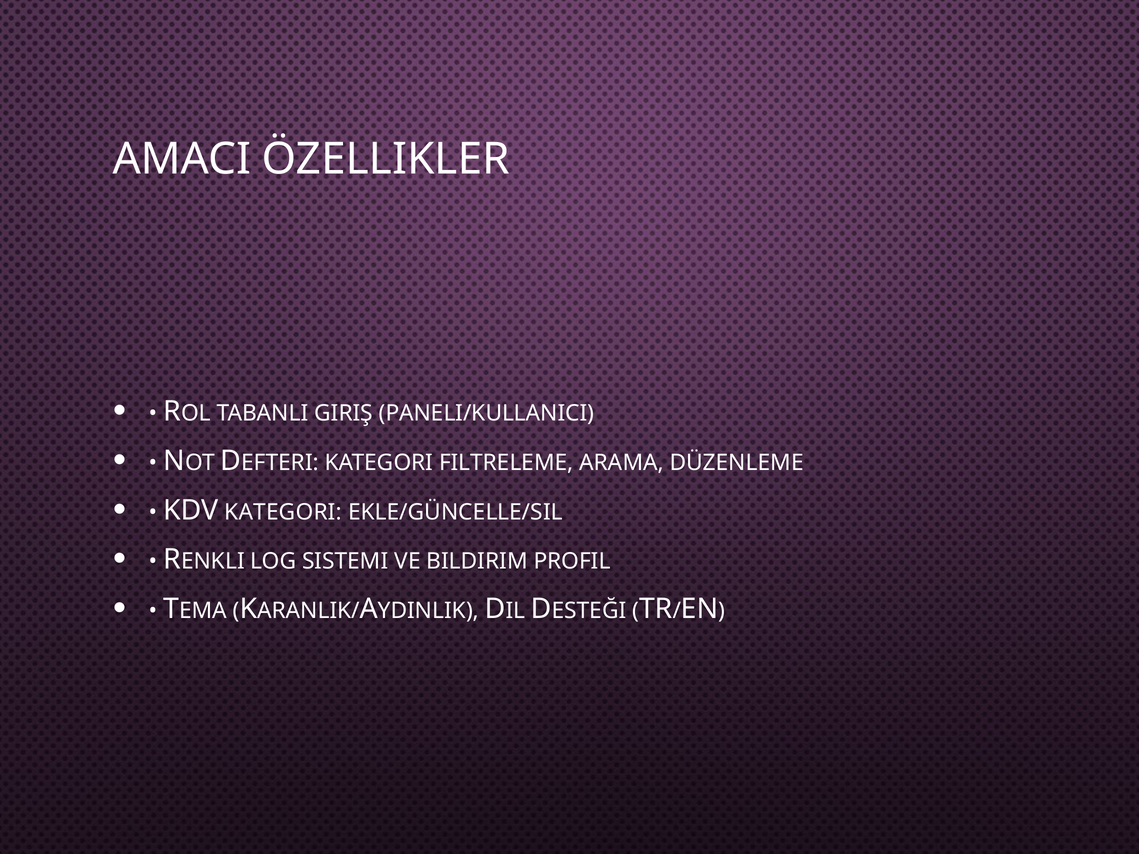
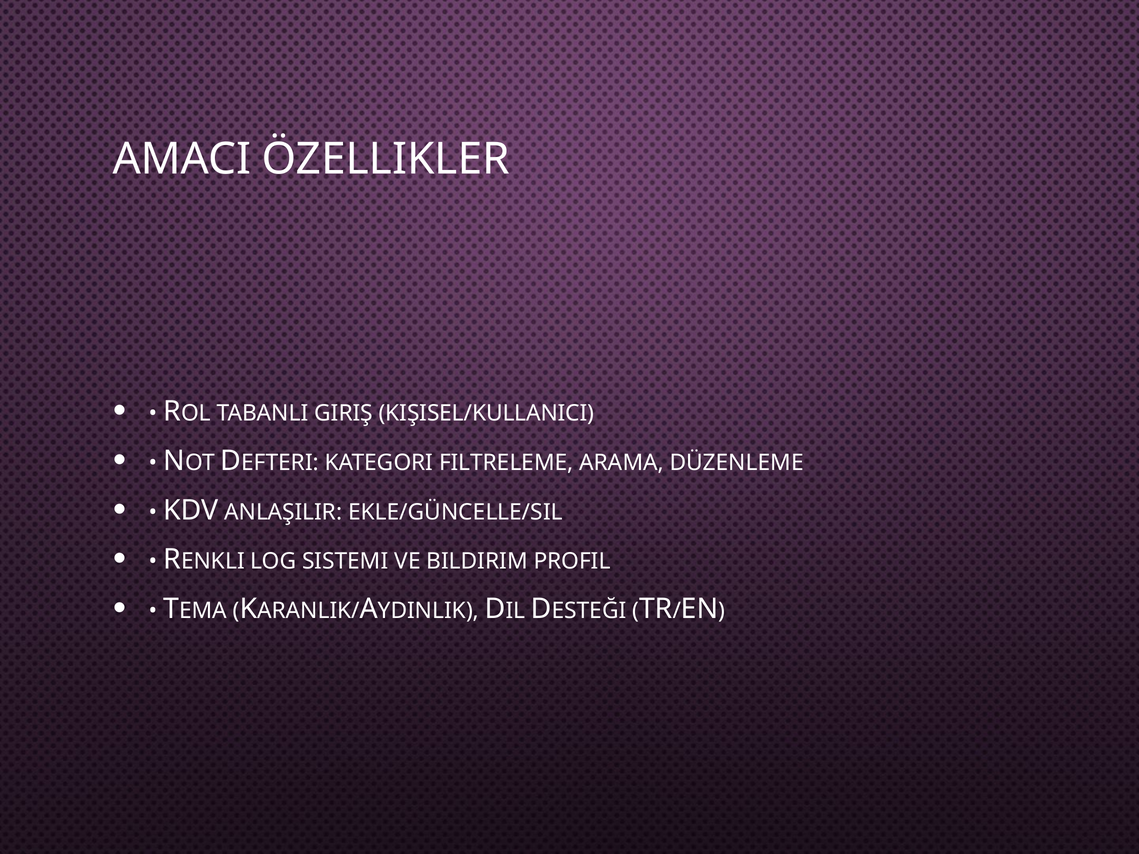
PANELI/KULLANICI: PANELI/KULLANICI -> KIŞISEL/KULLANICI (486, 414)
KDV KATEGORI: KATEGORI -> ANLAŞILIR (283, 512)
